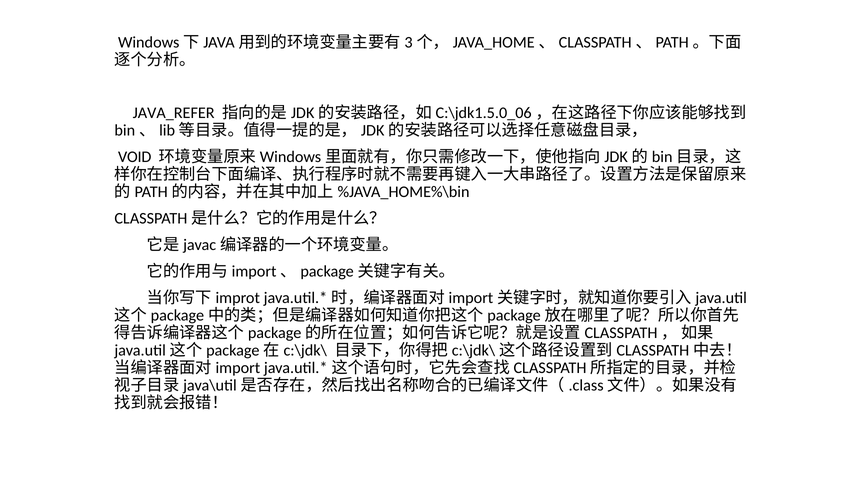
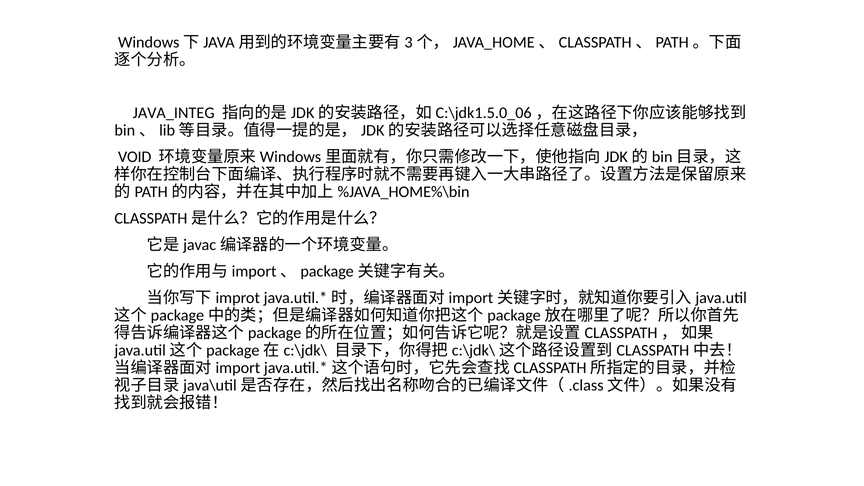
JAVA_REFER: JAVA_REFER -> JAVA_INTEG (174, 113)
